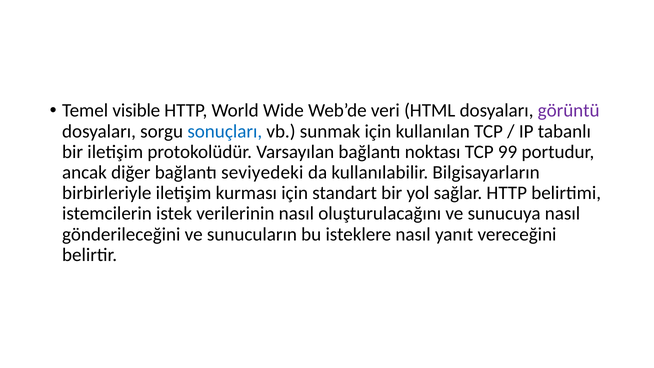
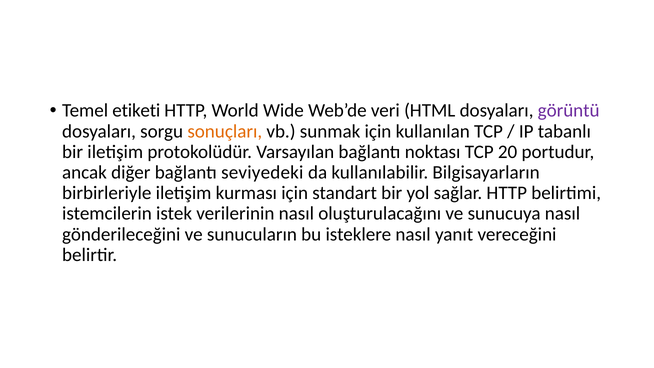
visible: visible -> etiketi (136, 111)
sonuçları colour: blue -> orange (225, 131)
99: 99 -> 20 (508, 152)
